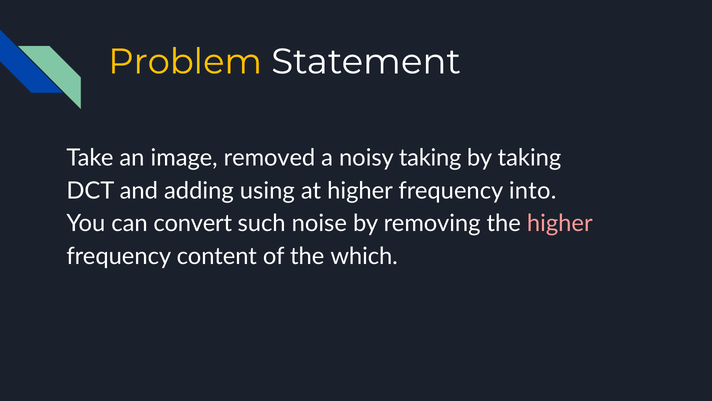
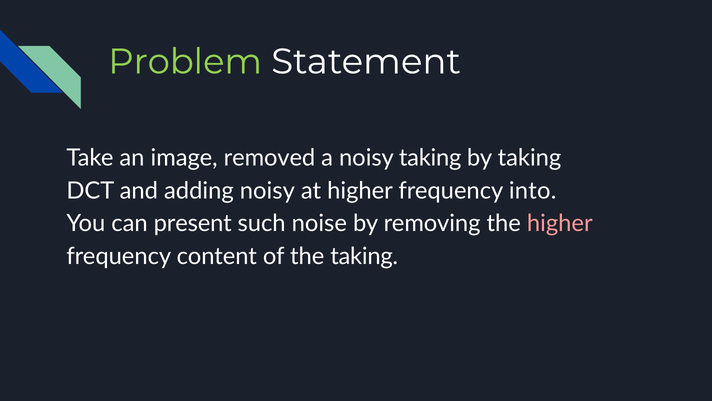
Problem colour: yellow -> light green (185, 62)
adding using: using -> noisy (267, 190)
convert: convert -> present (193, 223)
the which: which -> taking (364, 256)
